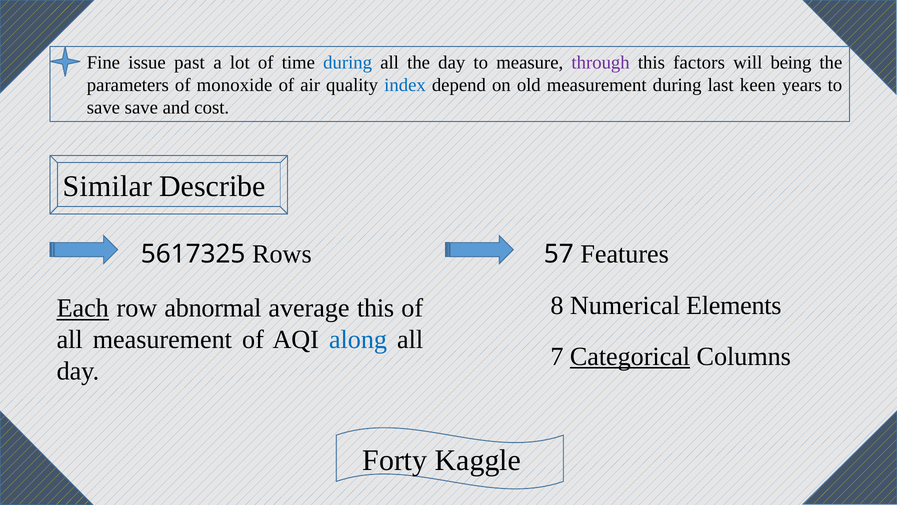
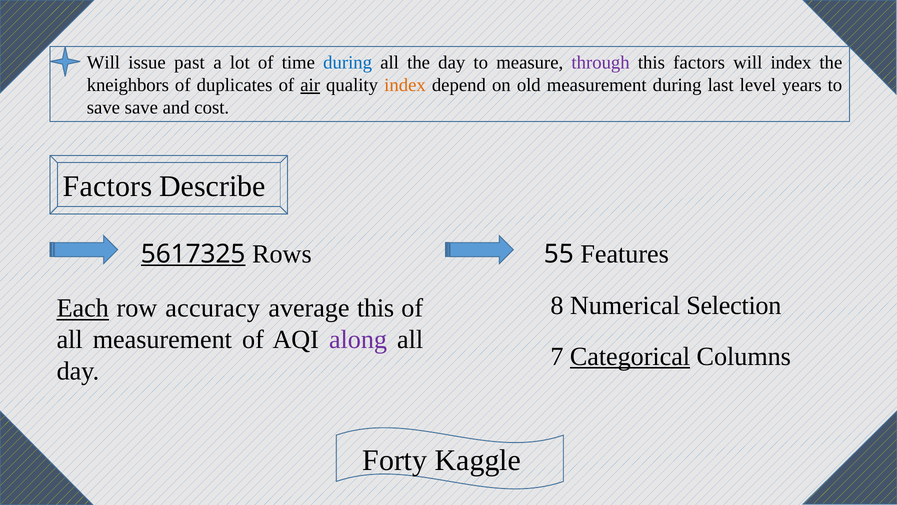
Fine: Fine -> Will (103, 63)
will being: being -> index (791, 63)
parameters: parameters -> kneighbors (128, 85)
monoxide: monoxide -> duplicates (235, 85)
air underline: none -> present (310, 85)
index colour: blue -> orange (405, 85)
keen: keen -> level (758, 85)
Similar: Similar -> Factors (108, 186)
5617325 underline: none -> present (193, 254)
57: 57 -> 55 (559, 254)
Elements: Elements -> Selection (734, 305)
abnormal: abnormal -> accuracy (213, 308)
along colour: blue -> purple (358, 339)
